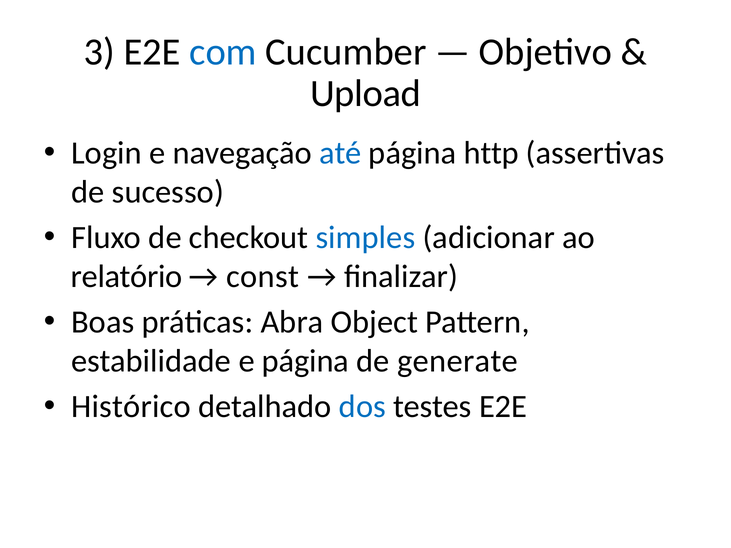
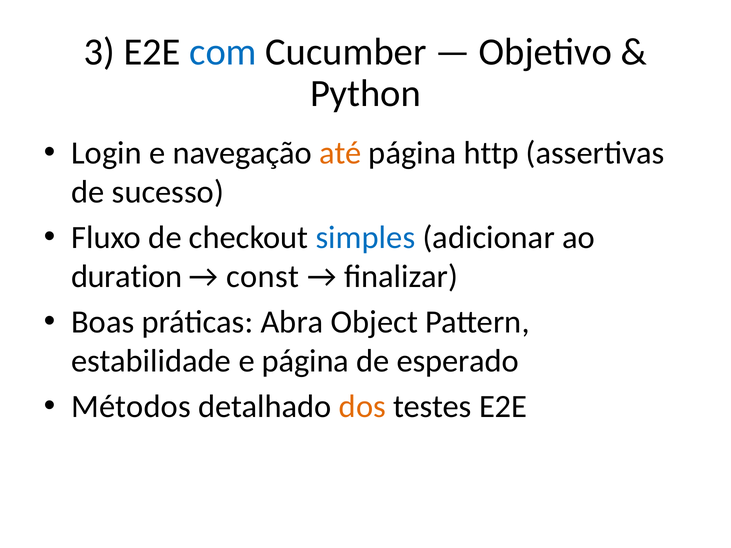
Upload: Upload -> Python (365, 93)
até colour: blue -> orange (340, 153)
relatório: relatório -> duration (127, 277)
generate: generate -> esperado (458, 361)
Histórico: Histórico -> Métodos (131, 407)
dos colour: blue -> orange (362, 407)
